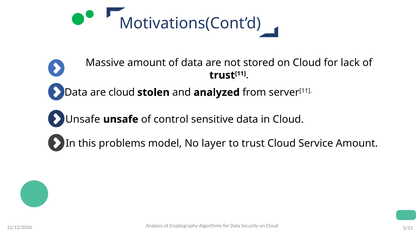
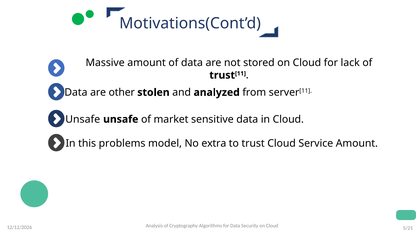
are cloud: cloud -> other (122, 92)
control: control -> market (171, 119)
layer: layer -> extra (214, 143)
